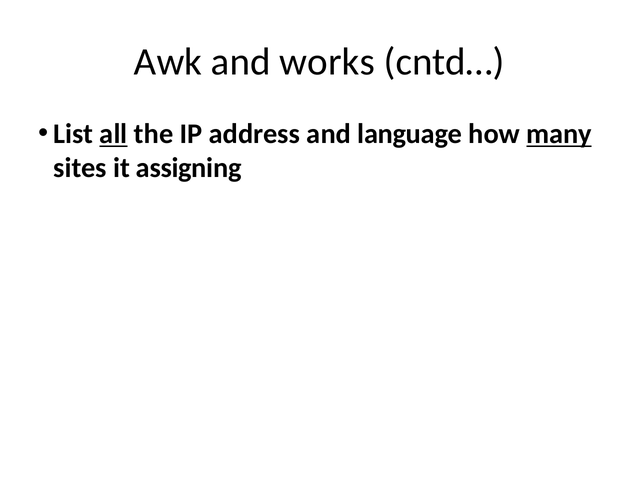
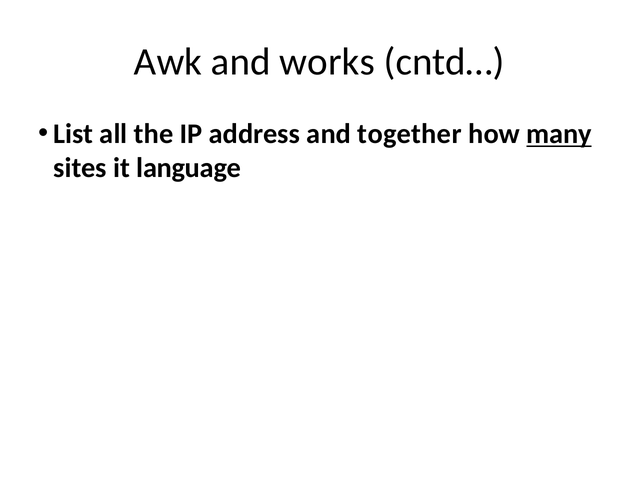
all underline: present -> none (113, 134)
language: language -> together (410, 134)
assigning: assigning -> language (189, 168)
